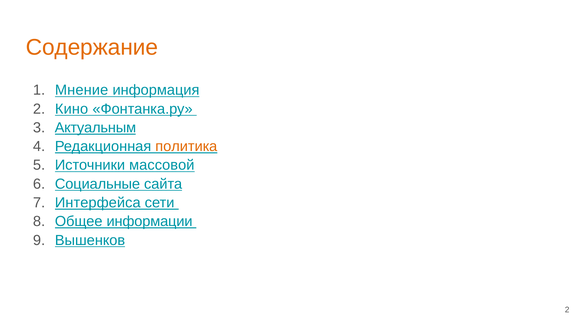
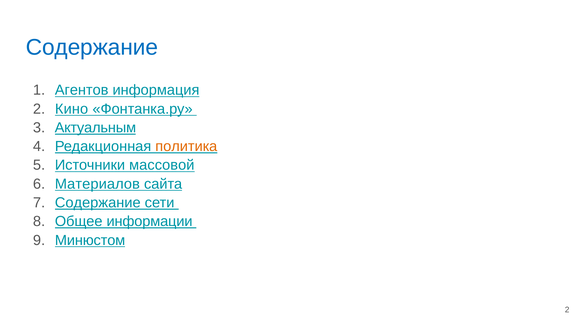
Содержание colour: orange -> blue (92, 47)
Мнение: Мнение -> Агентов (82, 90)
Социальные: Социальные -> Материалов (97, 184)
Интерфейса: Интерфейса -> Содержание (98, 203)
Вышенков: Вышенков -> Минюстом (90, 240)
